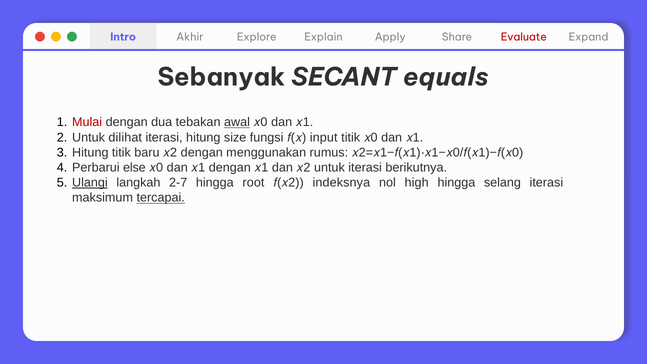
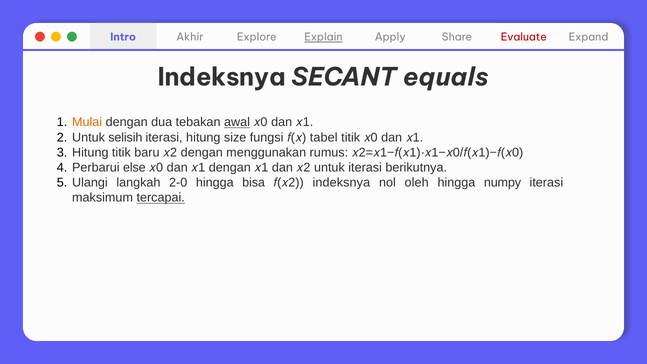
Explain underline: none -> present (323, 37)
Sebanyak: Sebanyak -> Indeksnya (222, 78)
Mulai colour: red -> orange (87, 122)
dilihat: dilihat -> selisih (125, 137)
input: input -> tabel (324, 137)
Ulangi underline: present -> none (90, 183)
2-7: 2-7 -> 2-0 (178, 183)
root: root -> bisa (254, 183)
high: high -> oleh (417, 183)
selang: selang -> numpy (503, 183)
